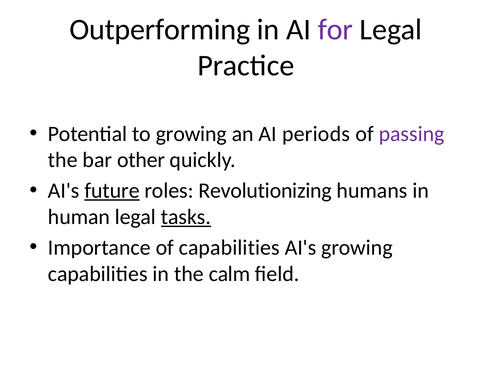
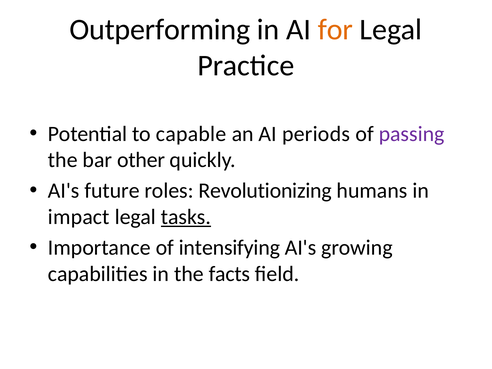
for colour: purple -> orange (336, 30)
to growing: growing -> capable (191, 134)
future underline: present -> none (112, 191)
human: human -> impact (79, 217)
of capabilities: capabilities -> intensifying (229, 248)
calm: calm -> facts (229, 274)
